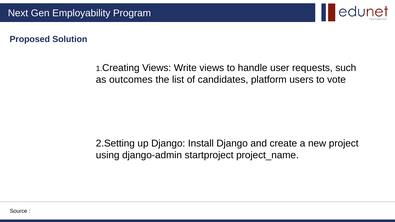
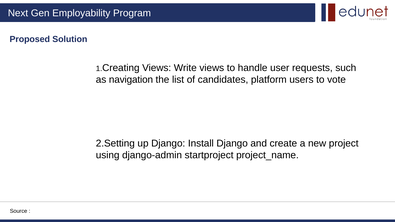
outcomes: outcomes -> navigation (131, 80)
